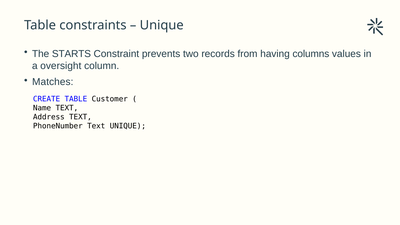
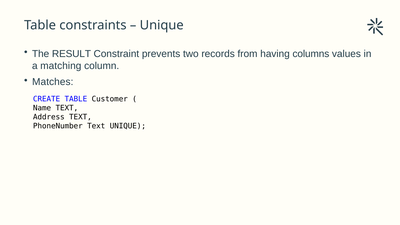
STARTS: STARTS -> RESULT (71, 54)
oversight: oversight -> matching (61, 66)
